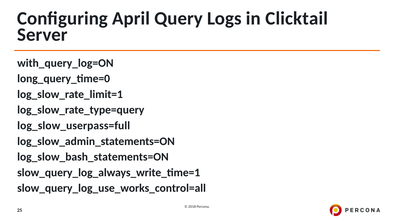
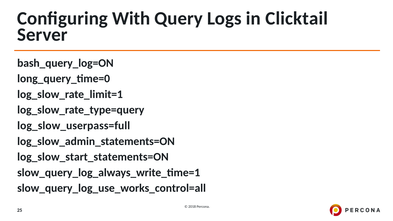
April: April -> With (131, 18)
with_query_log=ON: with_query_log=ON -> bash_query_log=ON (65, 63)
log_slow_bash_statements=ON: log_slow_bash_statements=ON -> log_slow_start_statements=ON (93, 157)
